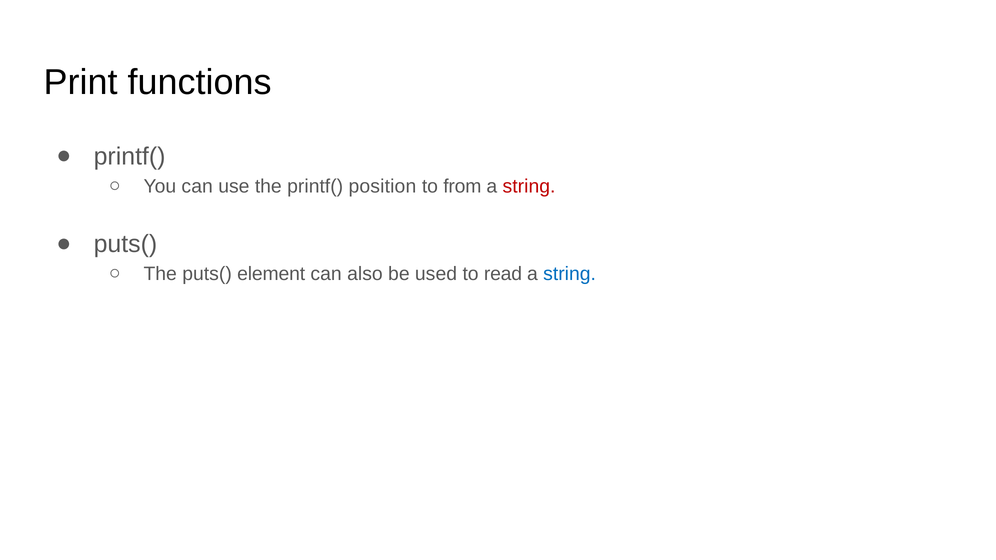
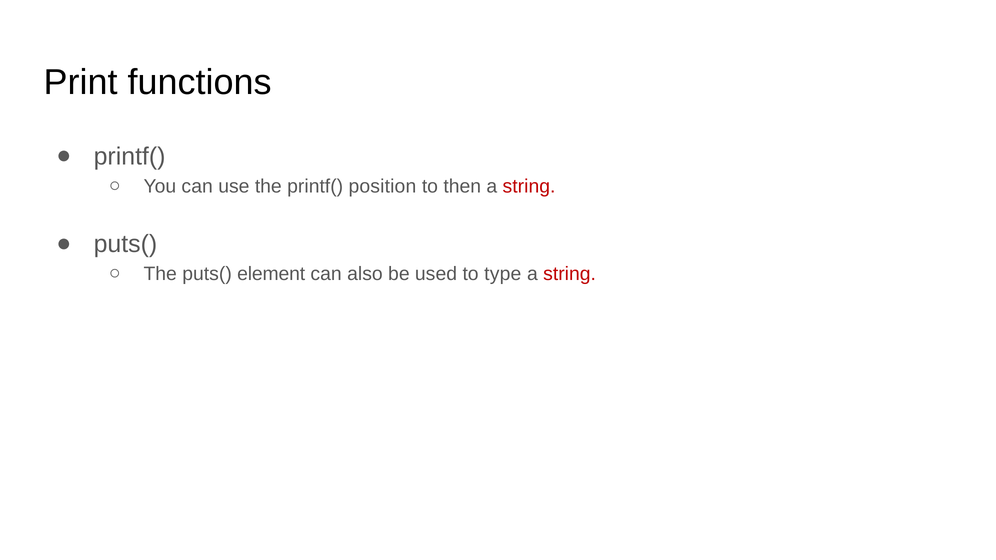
from: from -> then (462, 186)
read: read -> type (503, 274)
string colour: blue -> red (570, 274)
